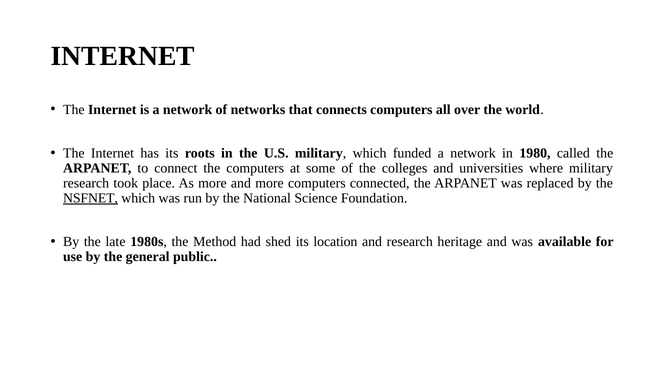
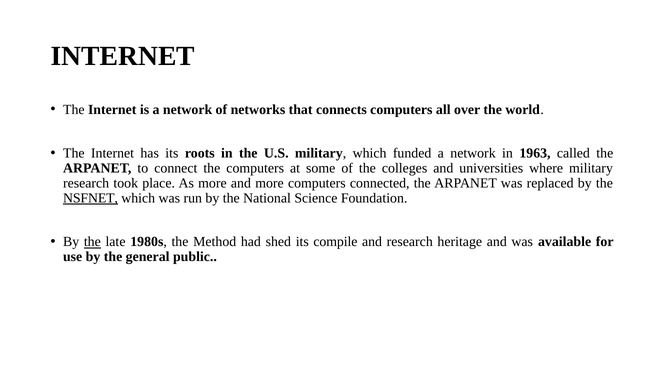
1980: 1980 -> 1963 (535, 153)
the underline: none -> present (92, 242)
location: location -> compile (335, 242)
